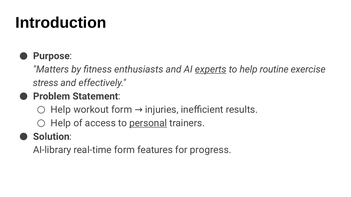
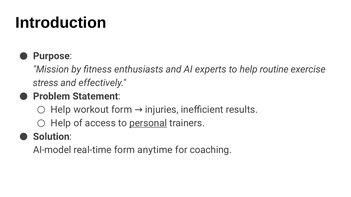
Matters: Matters -> Mission (51, 70)
experts underline: present -> none (211, 70)
AI-library: AI-library -> AI-model (52, 150)
features: features -> anytime (155, 150)
progress: progress -> coaching (211, 150)
